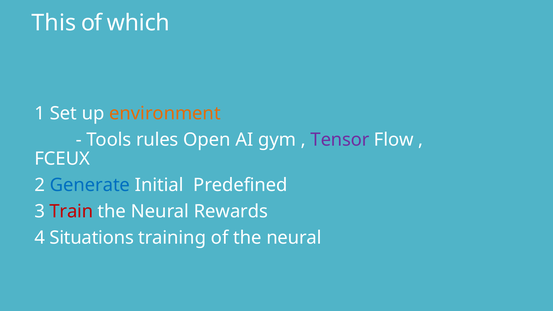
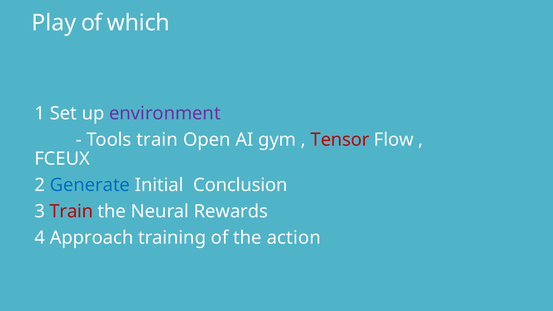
This: This -> Play (54, 23)
environment colour: orange -> purple (165, 114)
Tools rules: rules -> train (157, 140)
Tensor colour: purple -> red (340, 140)
Predefined: Predefined -> Conclusion (240, 185)
Situations: Situations -> Approach (92, 238)
of the neural: neural -> action (294, 238)
